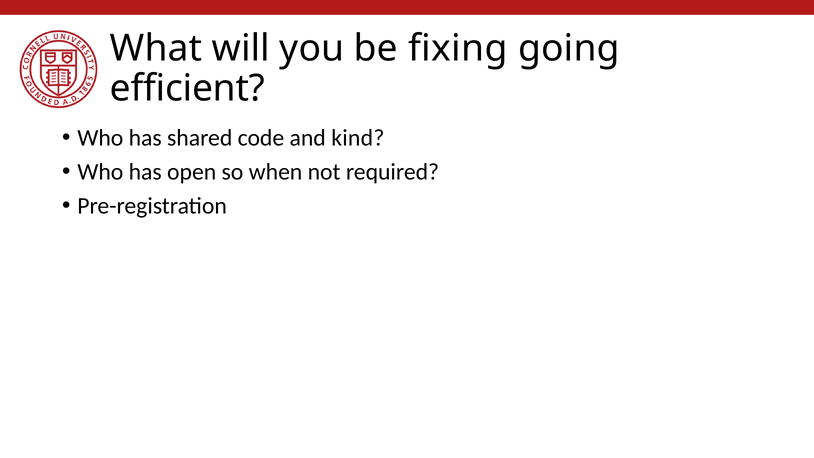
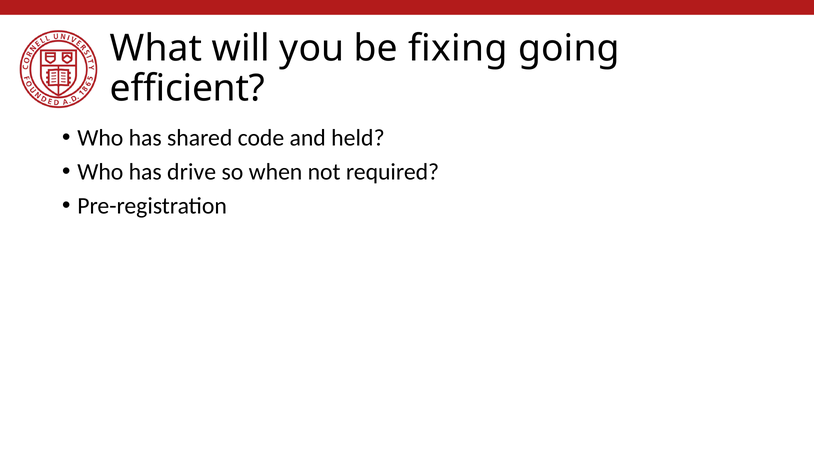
kind: kind -> held (358, 138)
open: open -> drive (192, 172)
